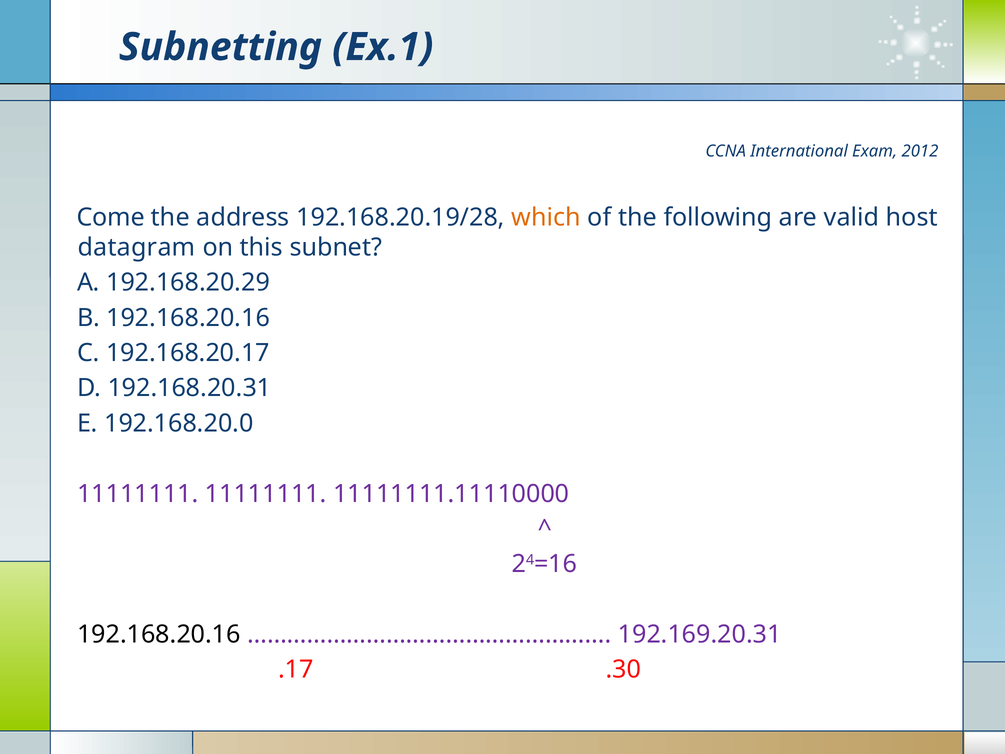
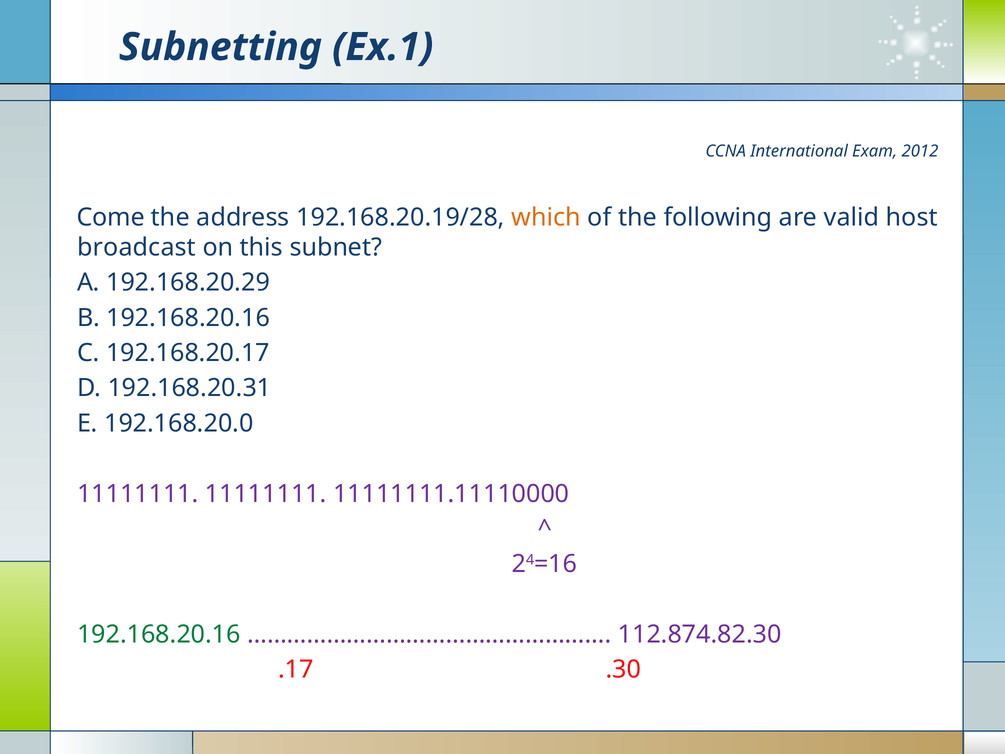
datagram: datagram -> broadcast (137, 247)
192.168.20.16 colour: black -> green (159, 634)
192.169.20.31: 192.169.20.31 -> 112.874.82.30 (700, 634)
